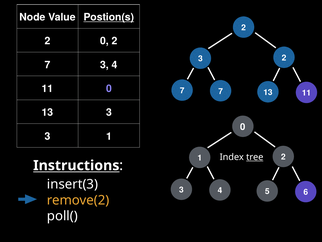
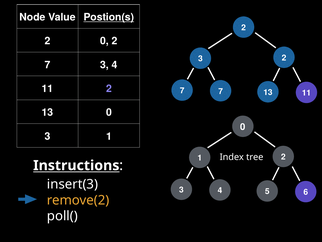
11 0: 0 -> 2 (109, 89)
13 3: 3 -> 0 (109, 112)
tree underline: present -> none (255, 157)
